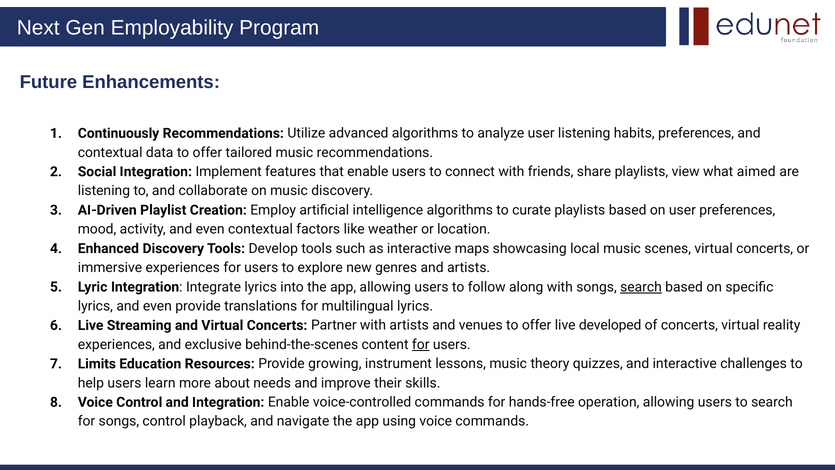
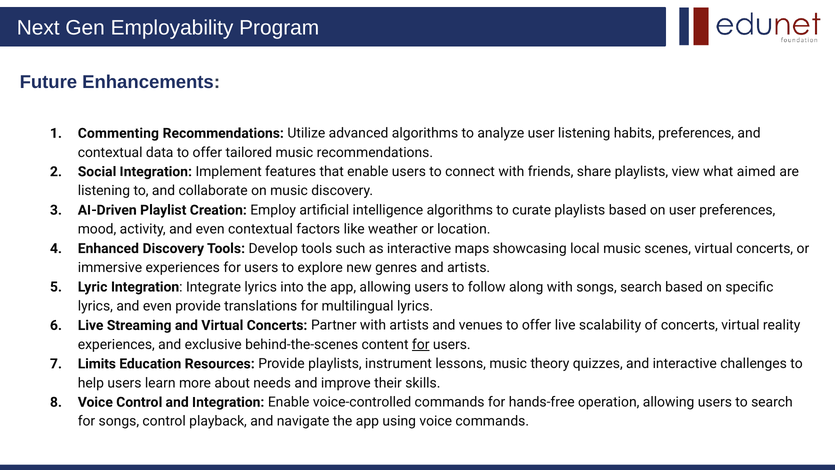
Continuously: Continuously -> Commenting (118, 133)
search underline: present -> none (641, 287)
developed: developed -> scalability (610, 325)
Provide growing: growing -> playlists (335, 364)
